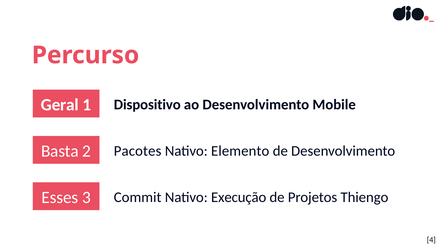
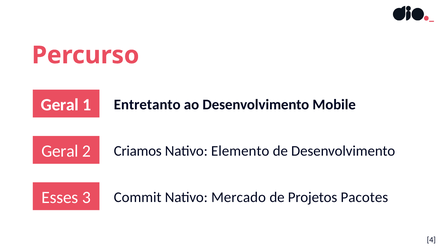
Dispositivo: Dispositivo -> Entretanto (147, 104)
Basta: Basta -> Geral (60, 151)
Pacotes: Pacotes -> Criamos (138, 151)
Execução: Execução -> Mercado (239, 197)
Thiengo: Thiengo -> Pacotes (364, 197)
